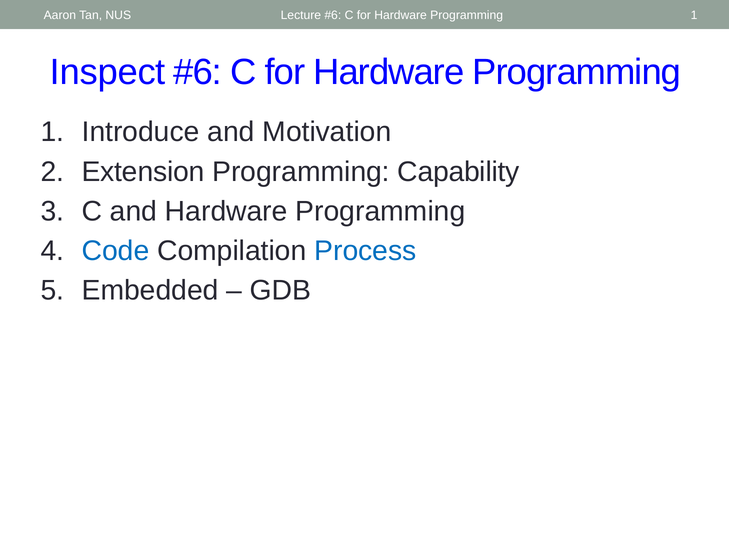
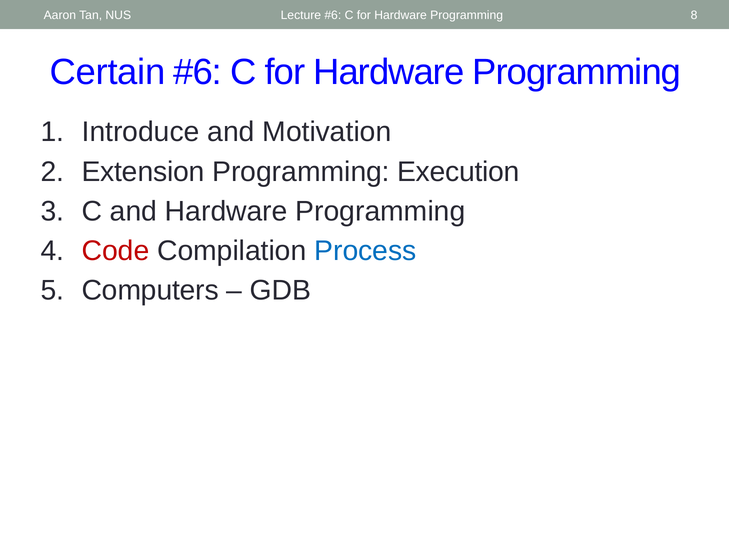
1: 1 -> 8 (694, 15)
Inspect: Inspect -> Certain (108, 72)
Capability: Capability -> Execution (458, 172)
Code colour: blue -> red (116, 251)
Embedded: Embedded -> Computers (150, 290)
